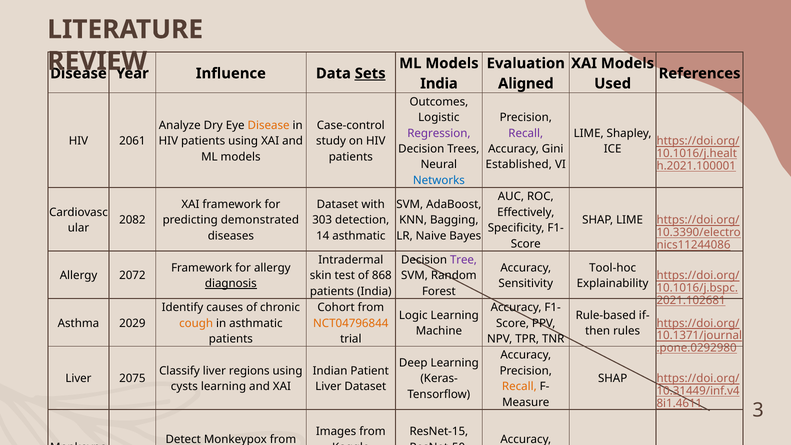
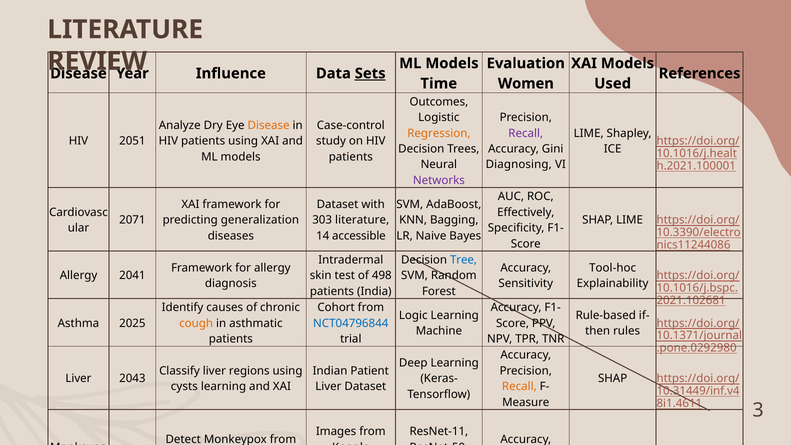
India: India -> Time (439, 84)
Aligned: Aligned -> Women (526, 84)
Regression colour: purple -> orange (439, 133)
2061: 2061 -> 2051 (132, 141)
Established: Established -> Diagnosing (519, 165)
Networks colour: blue -> purple (439, 180)
2082: 2082 -> 2071 (132, 220)
demonstrated: demonstrated -> generalization (260, 220)
303 detection: detection -> literature (362, 220)
14 asthmatic: asthmatic -> accessible (359, 236)
Tree colour: purple -> blue (463, 260)
2072: 2072 -> 2041 (132, 276)
868: 868 -> 498 (382, 276)
diagnosis underline: present -> none (231, 283)
2029: 2029 -> 2025 (132, 323)
NCT04796844 colour: orange -> blue (351, 323)
2075: 2075 -> 2043 (132, 379)
ResNet-15: ResNet-15 -> ResNet-11 (439, 432)
